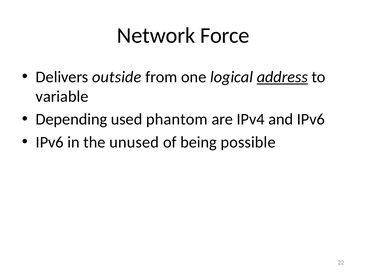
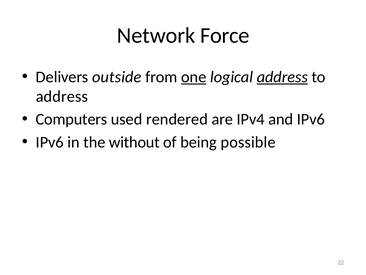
one underline: none -> present (194, 77)
variable: variable -> address (62, 96)
Depending: Depending -> Computers (71, 119)
phantom: phantom -> rendered (177, 119)
unused: unused -> without (134, 142)
